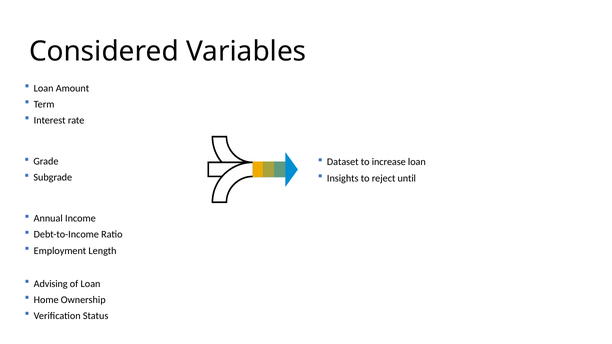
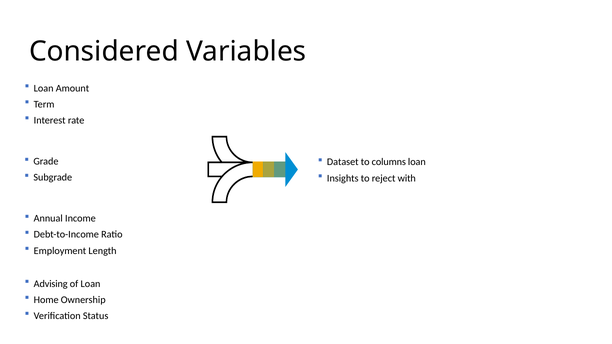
increase: increase -> columns (389, 162)
until: until -> with (407, 178)
